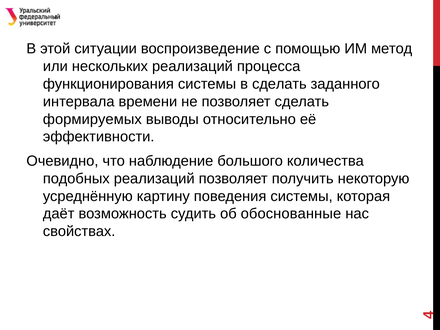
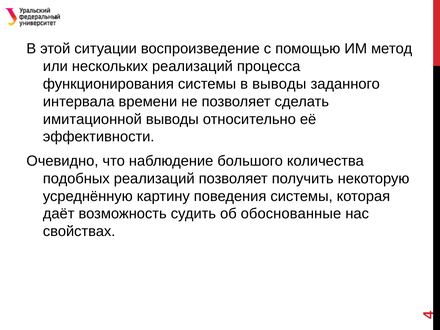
в сделать: сделать -> выводы (279, 84)
формируемых: формируемых -> имитационной (92, 119)
